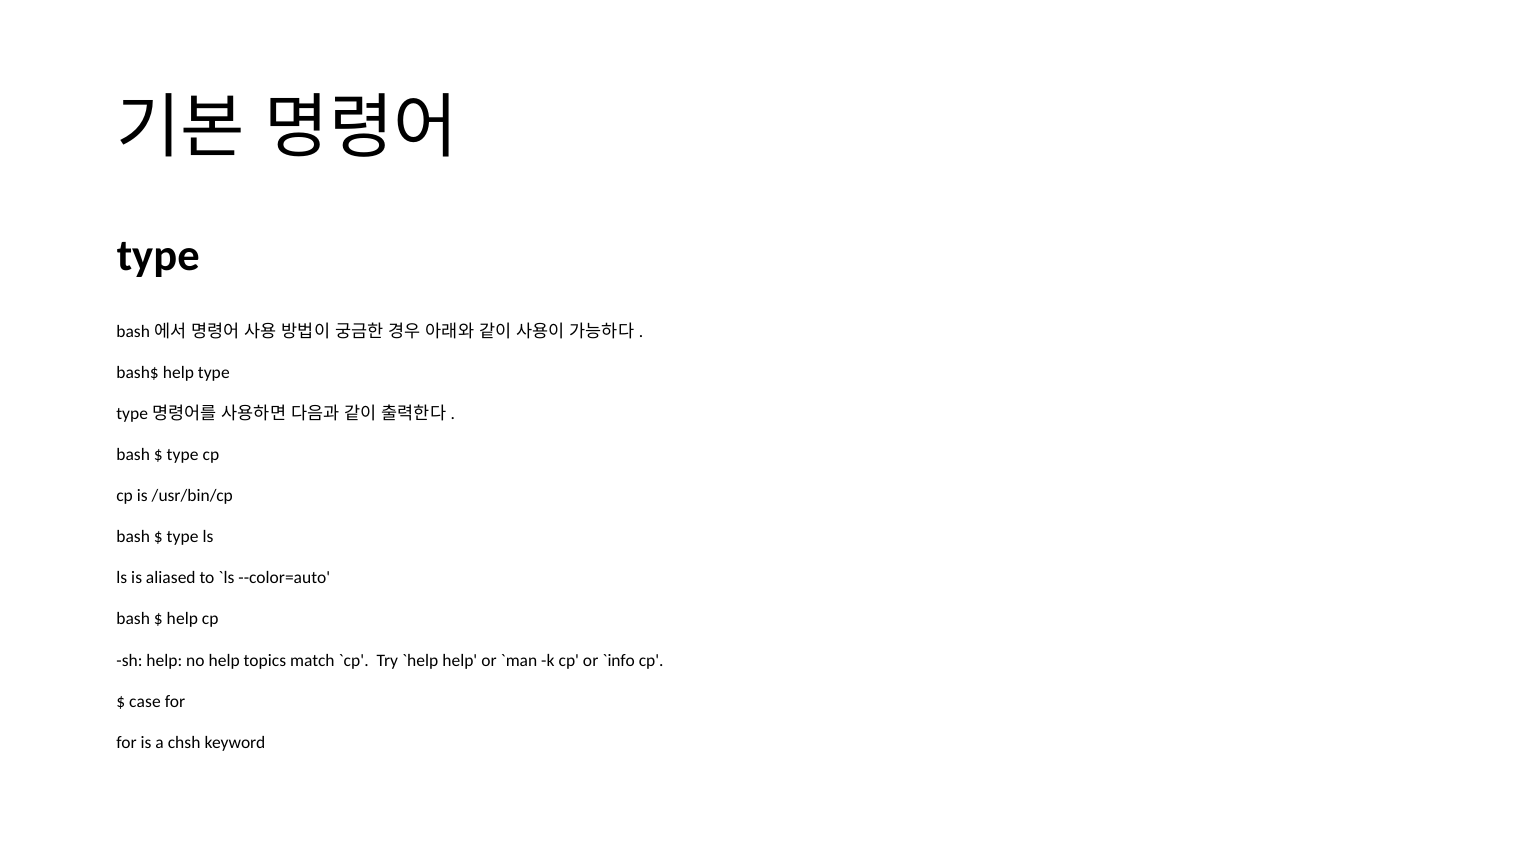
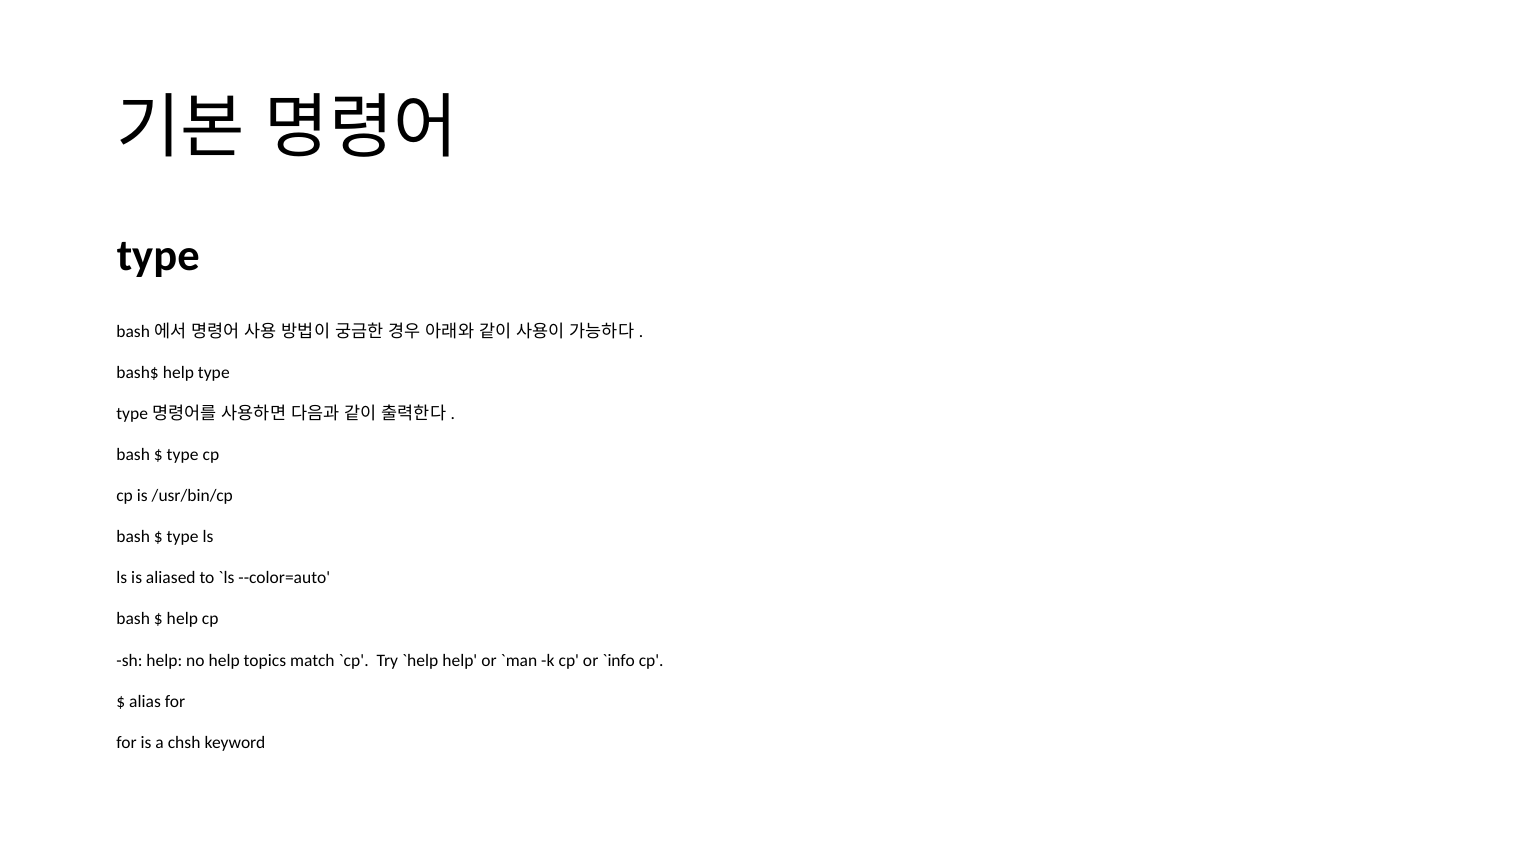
case: case -> alias (145, 701)
